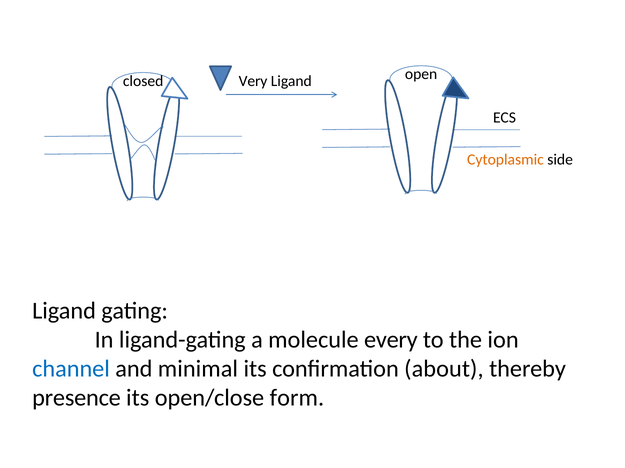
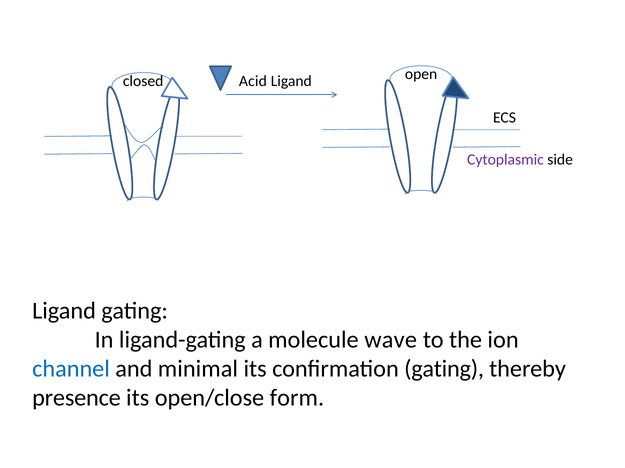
Very: Very -> Acid (253, 81)
Cytoplasmic colour: orange -> purple (505, 160)
every: every -> wave (391, 340)
confirmation about: about -> gating (444, 369)
